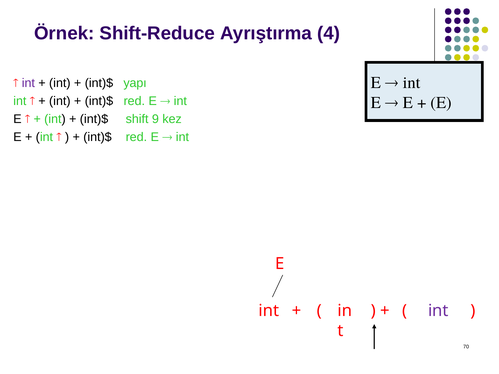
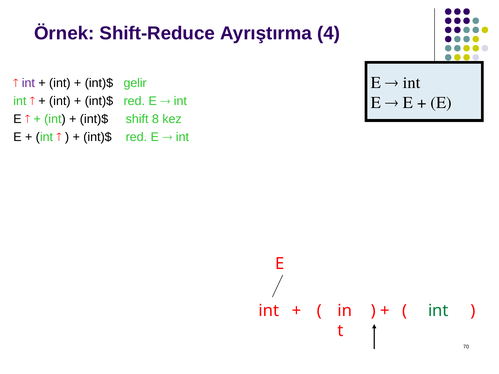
yapı: yapı -> gelir (135, 83)
9: 9 -> 8 (155, 119)
int colour: purple -> green (438, 311)
